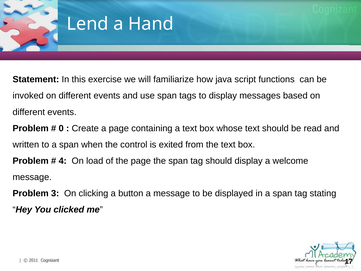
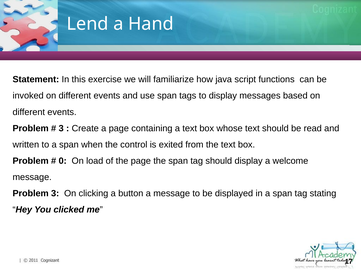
0: 0 -> 3 (61, 128)
4: 4 -> 0 (63, 161)
